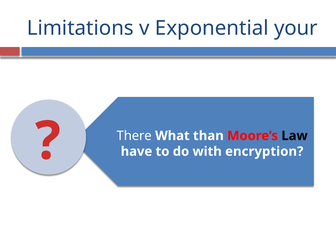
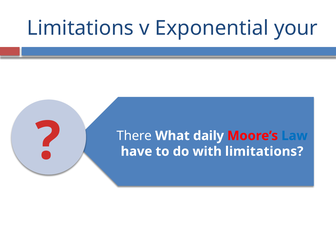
than: than -> daily (209, 136)
Law colour: black -> blue (295, 136)
with encryption: encryption -> limitations (264, 151)
